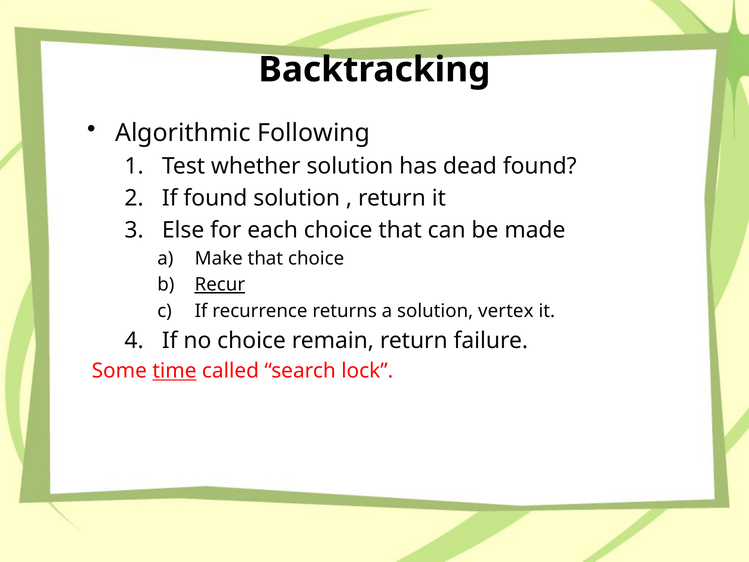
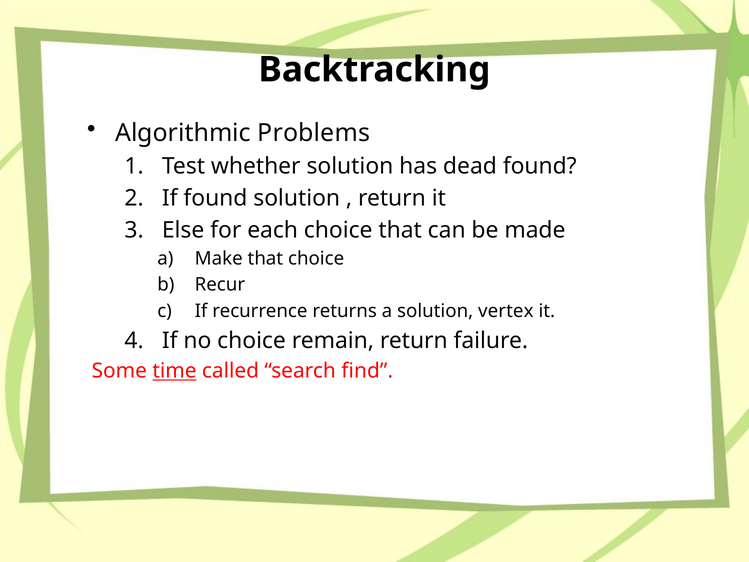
Following: Following -> Problems (314, 133)
Recur underline: present -> none (220, 285)
lock: lock -> find (367, 371)
